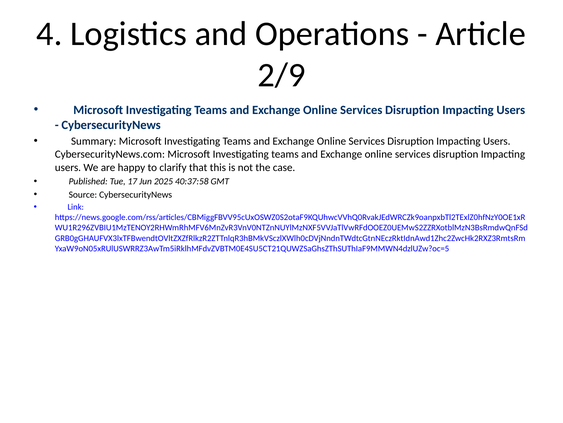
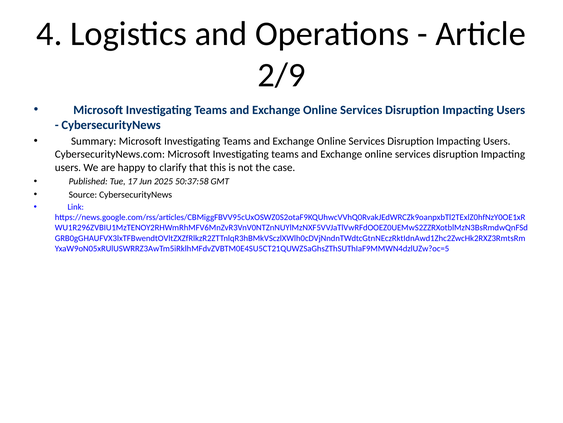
40:37:58: 40:37:58 -> 50:37:58 (192, 181)
